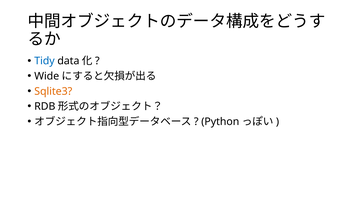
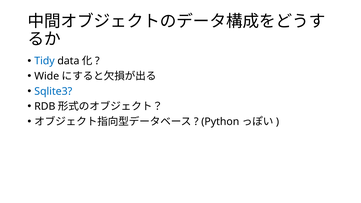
Sqlite3 colour: orange -> blue (53, 91)
